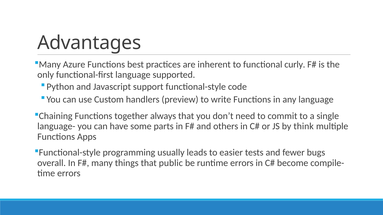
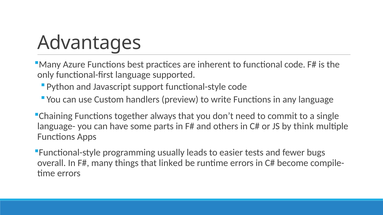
functional curly: curly -> code (295, 65)
public: public -> linked (171, 163)
